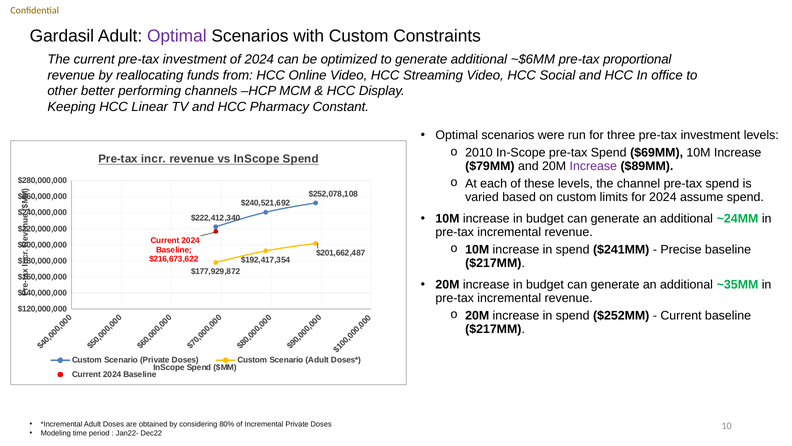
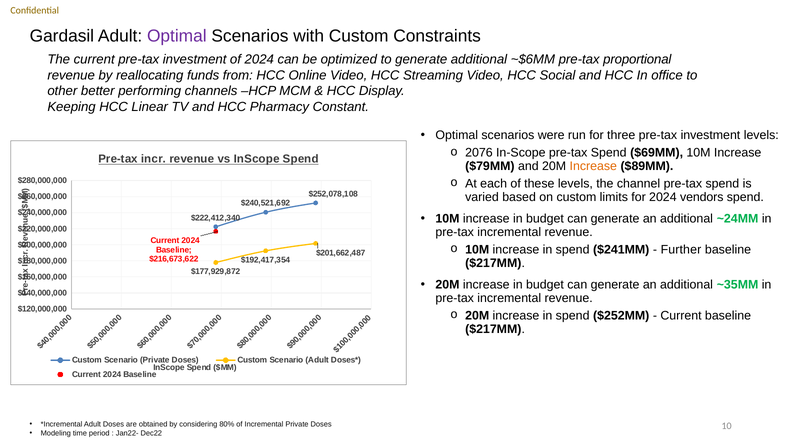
2010: 2010 -> 2076 (479, 153)
Increase colour: purple -> orange (593, 166)
assume: assume -> vendors (702, 197)
Precise: Precise -> Further (681, 249)
